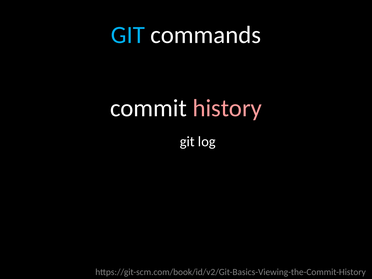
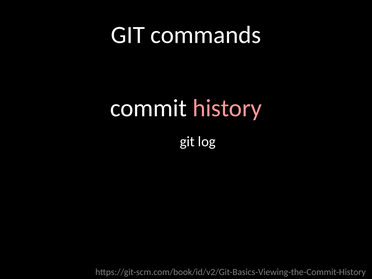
GIT colour: light blue -> white (128, 35)
